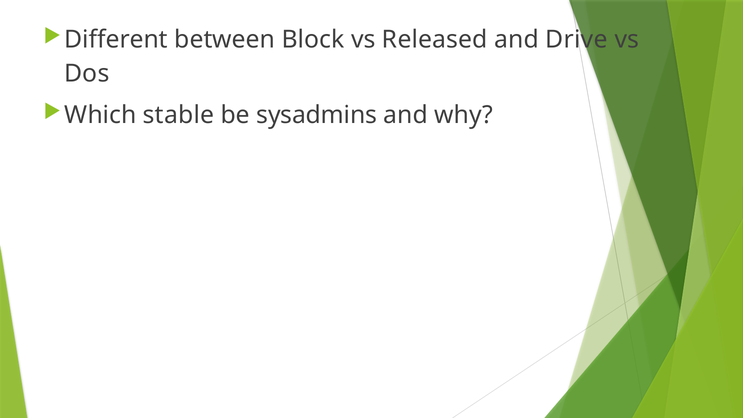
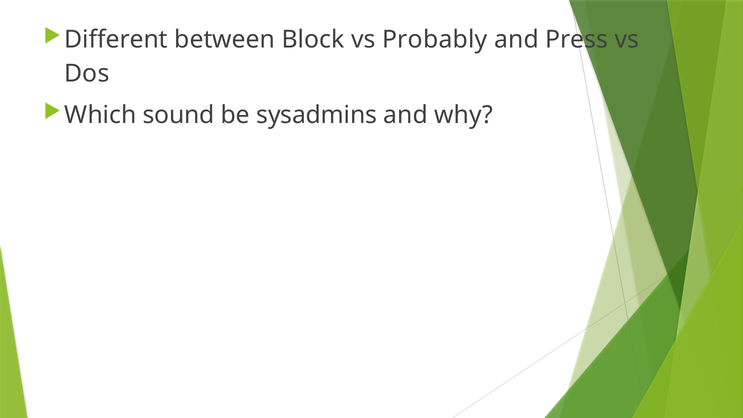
Released: Released -> Probably (435, 40)
Drive: Drive -> Press (577, 40)
stable: stable -> sound (179, 115)
